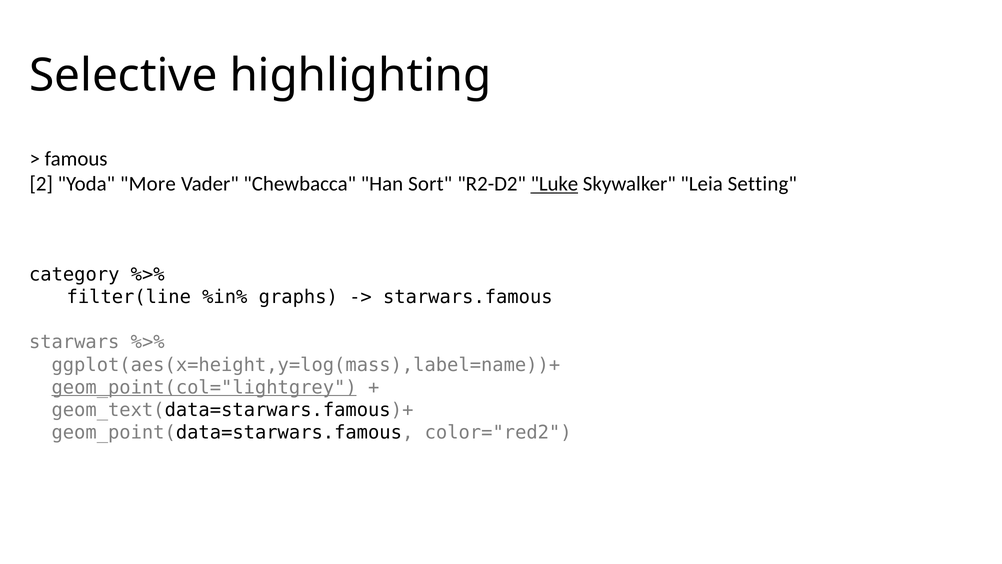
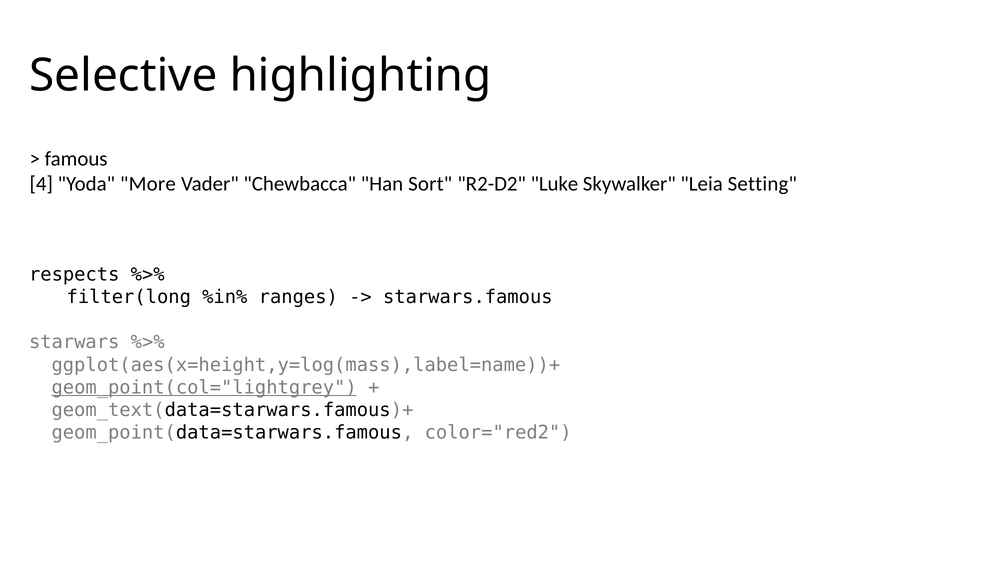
2: 2 -> 4 (41, 184)
Luke underline: present -> none (554, 184)
category: category -> respects (74, 274)
filter(line: filter(line -> filter(long (129, 297)
graphs: graphs -> ranges (298, 297)
